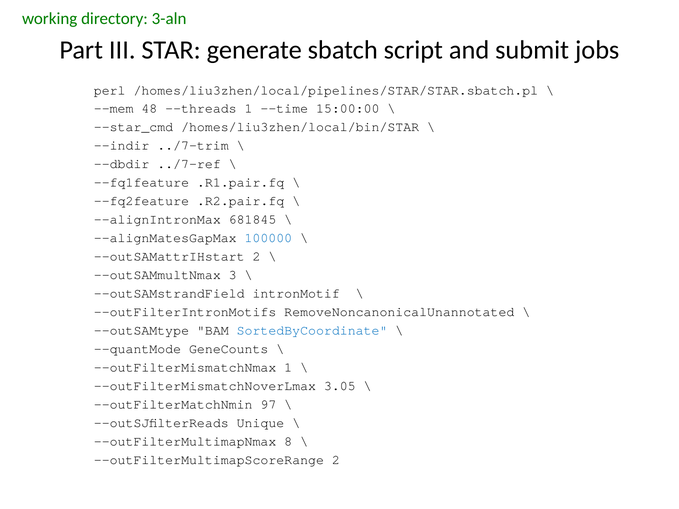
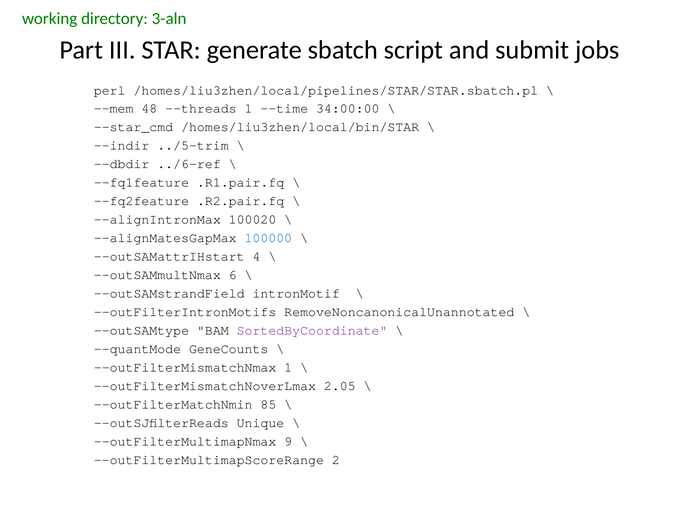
15:00:00: 15:00:00 -> 34:00:00 (348, 109)
../7-trim: ../7-trim -> ../5-trim (193, 146)
../7-ref: ../7-ref -> ../6-ref (189, 164)
681845: 681845 -> 100020 (253, 220)
--outSAMattrIHstart 2: 2 -> 4 (257, 257)
3: 3 -> 6 (233, 275)
SortedByCoordinate colour: blue -> purple (312, 331)
3.05: 3.05 -> 2.05 (340, 386)
97: 97 -> 85 (268, 405)
8: 8 -> 9 (288, 442)
